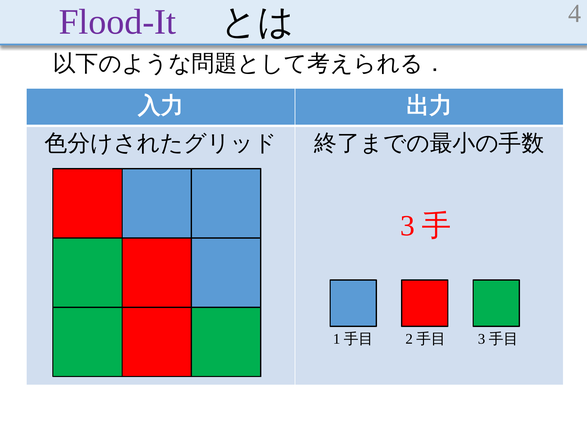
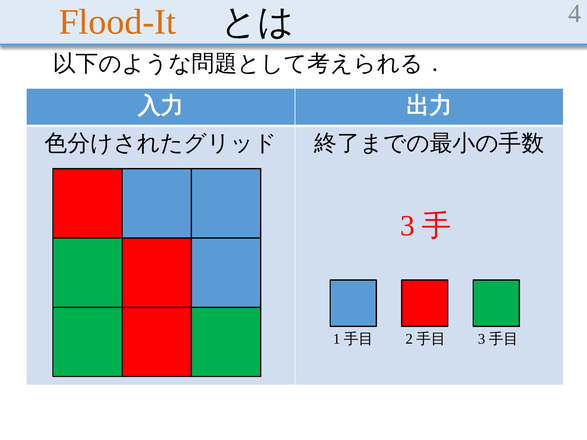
Flood-It colour: purple -> orange (117, 22)
